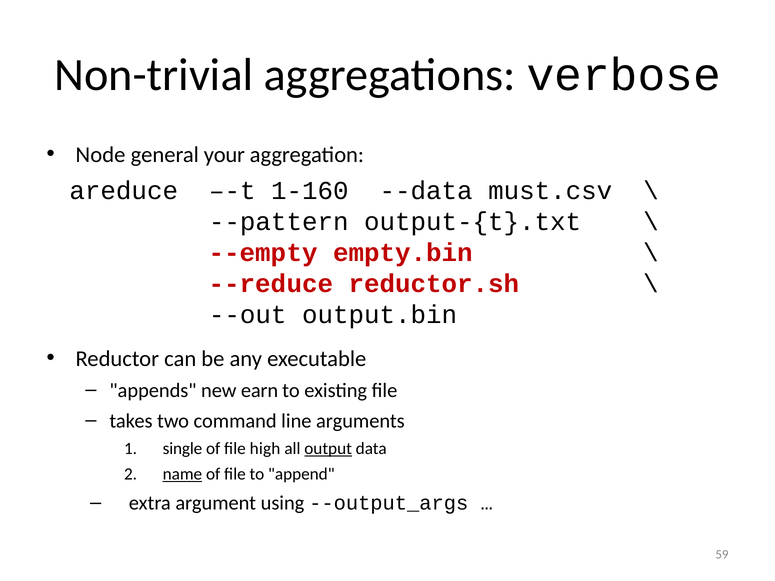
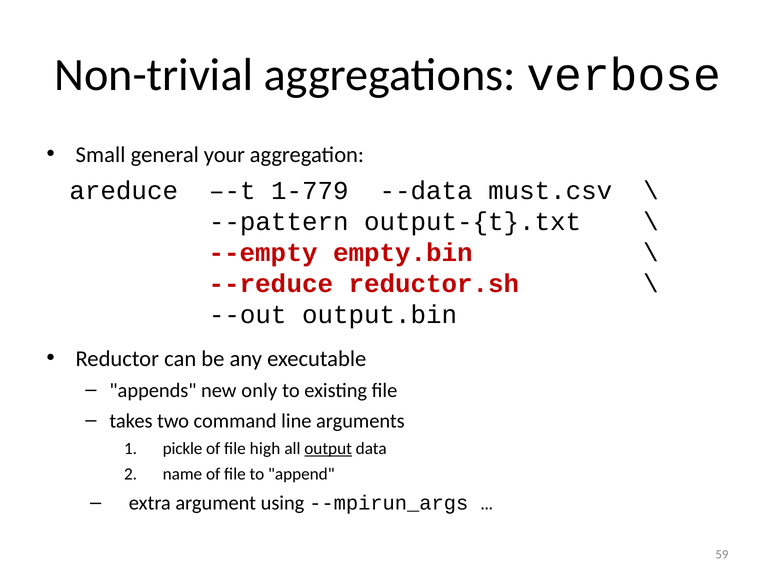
Node: Node -> Small (101, 155)
1-160: 1-160 -> 1-779 (310, 191)
earn: earn -> only (259, 390)
single: single -> pickle (183, 449)
name underline: present -> none (182, 474)
--output_args: --output_args -> --mpirun_args (389, 503)
